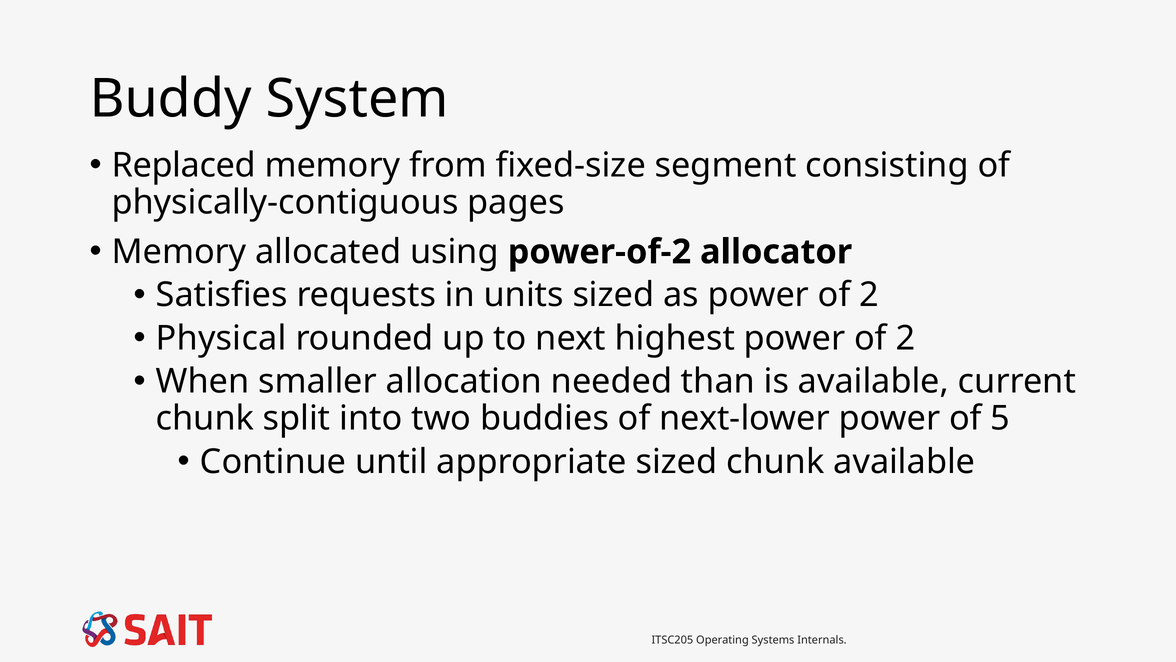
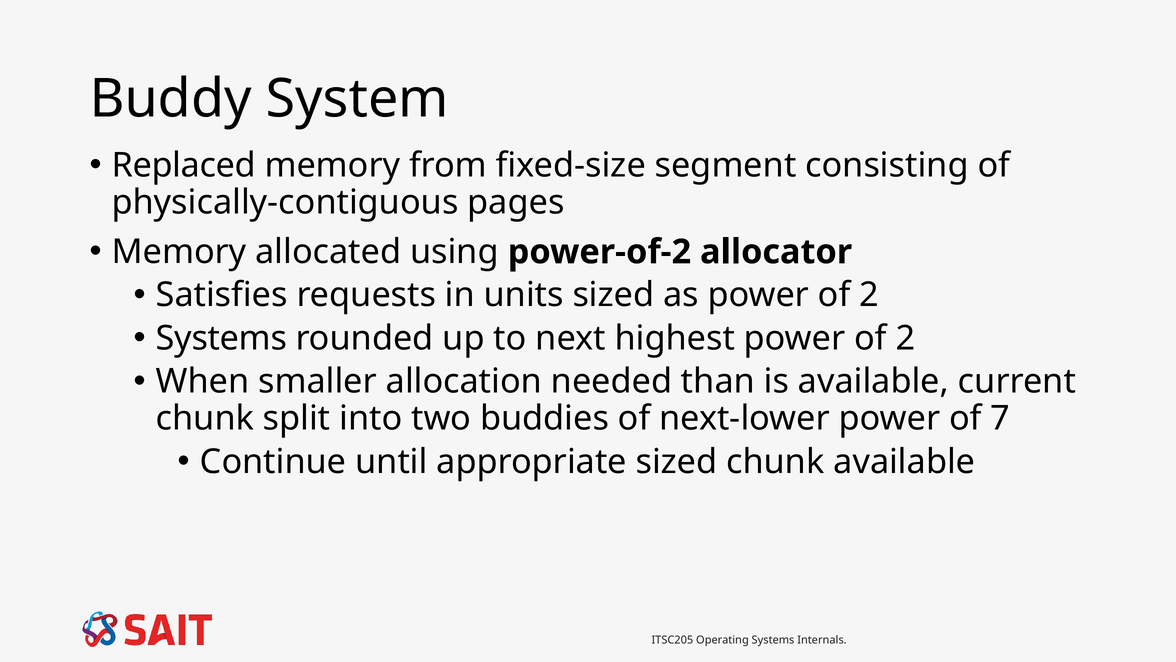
Physical: Physical -> Systems (221, 338)
5: 5 -> 7 (1000, 418)
